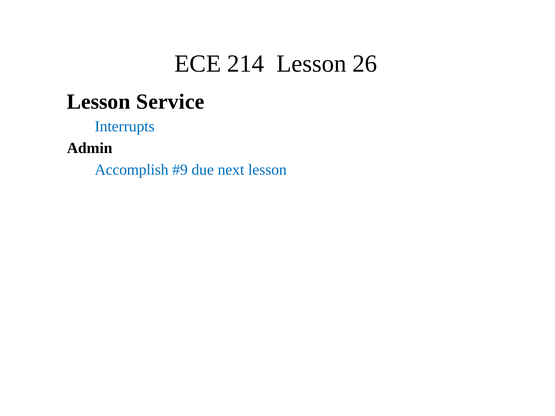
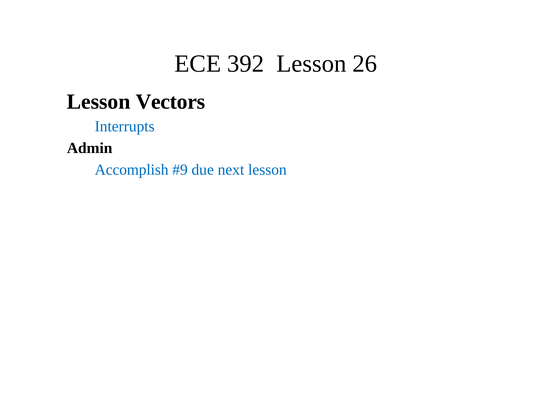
214: 214 -> 392 (246, 64)
Service: Service -> Vectors (170, 102)
